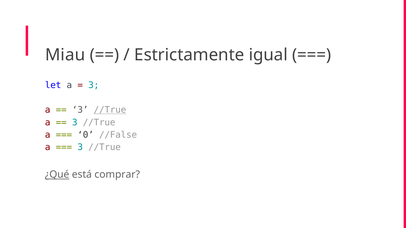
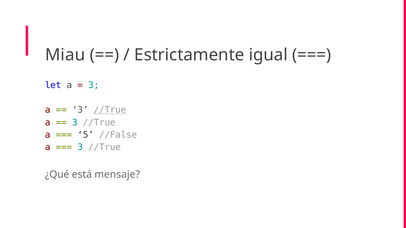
0: 0 -> 5 (86, 135)
¿Qué underline: present -> none (57, 175)
comprar: comprar -> mensaje (117, 175)
